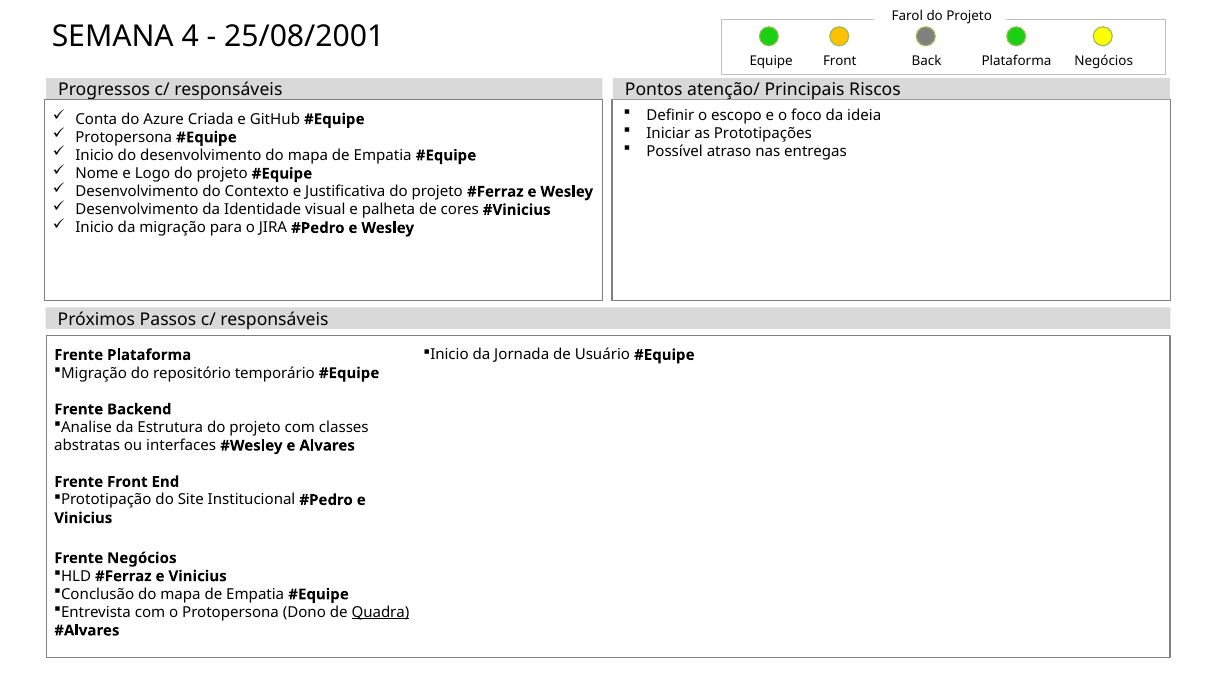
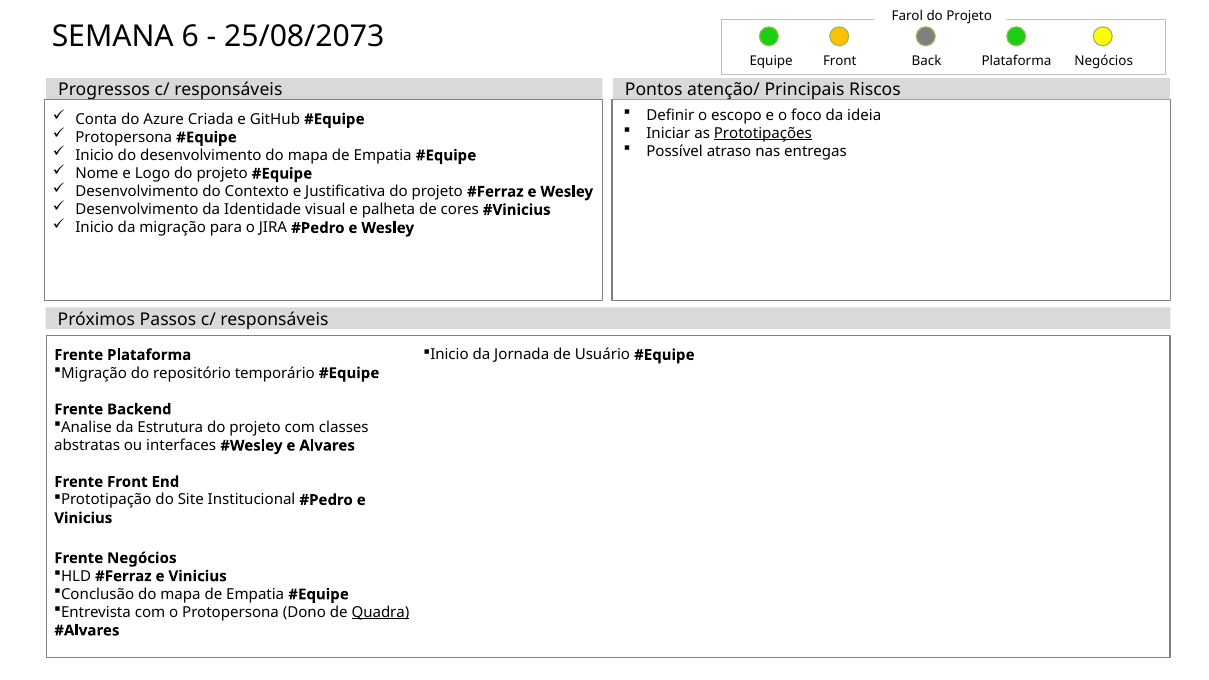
4: 4 -> 6 (190, 37)
25/08/2001: 25/08/2001 -> 25/08/2073 (304, 37)
Prototipações underline: none -> present (763, 133)
